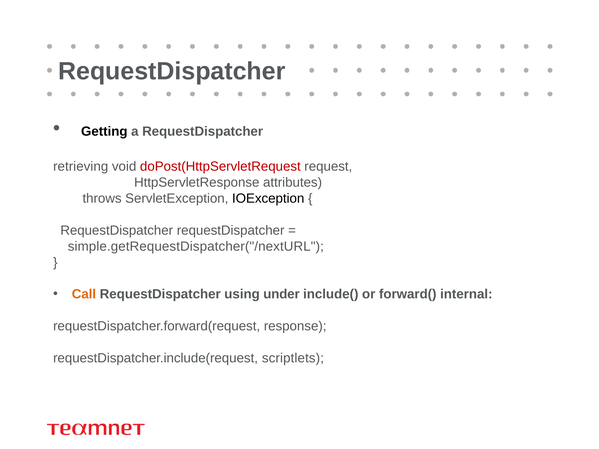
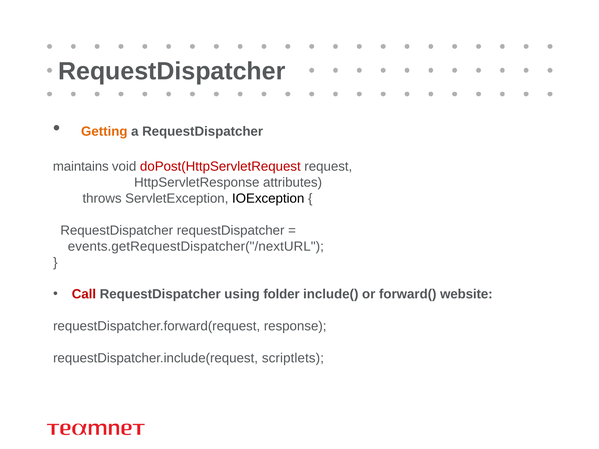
Getting colour: black -> orange (104, 131)
retrieving: retrieving -> maintains (81, 167)
simple.getRequestDispatcher("/nextURL: simple.getRequestDispatcher("/nextURL -> events.getRequestDispatcher("/nextURL (196, 247)
Call colour: orange -> red (84, 294)
under: under -> folder (281, 294)
internal: internal -> website (466, 294)
